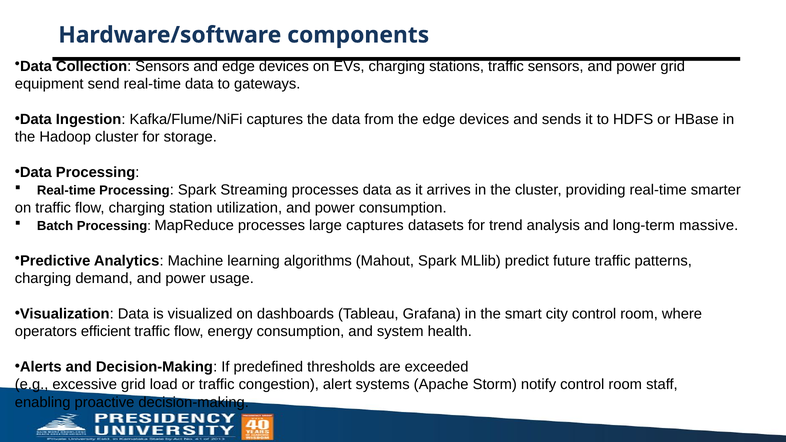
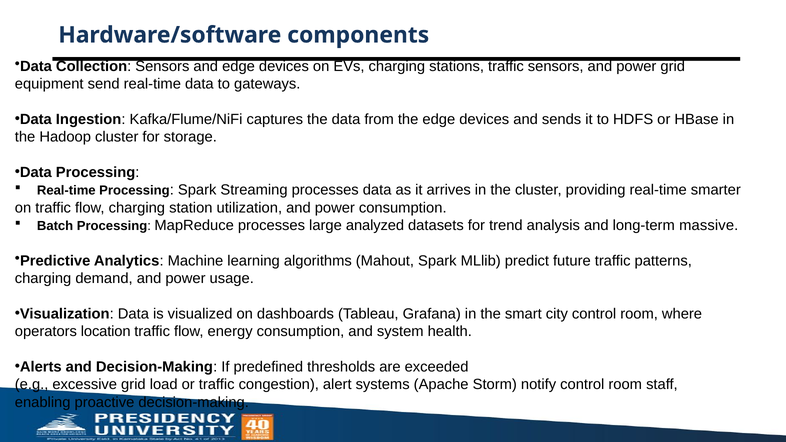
large captures: captures -> analyzed (375, 226)
efficient: efficient -> location (106, 332)
